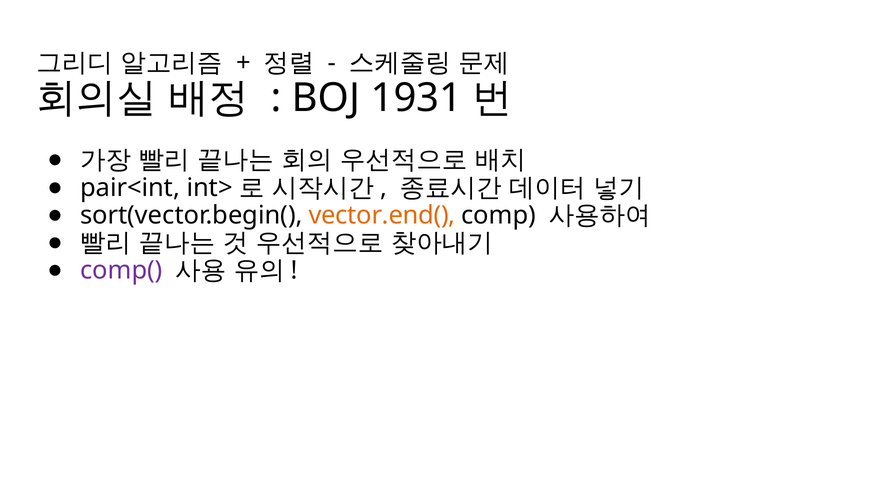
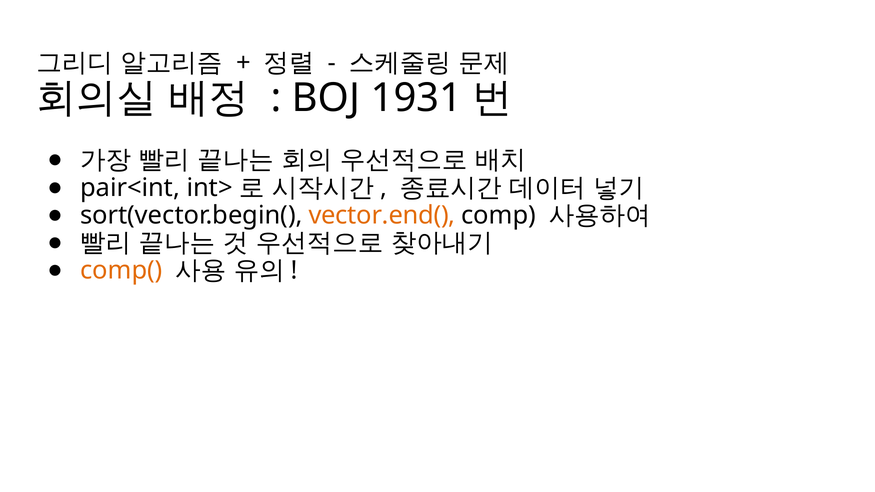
comp( colour: purple -> orange (121, 270)
